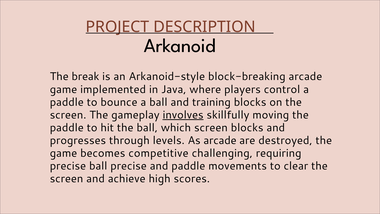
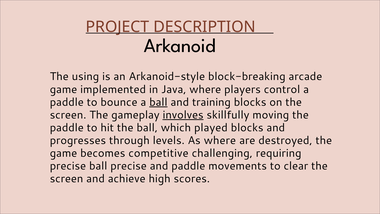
break: break -> using (85, 76)
ball underline: none -> present (158, 102)
which screen: screen -> played (211, 128)
As arcade: arcade -> where (220, 140)
